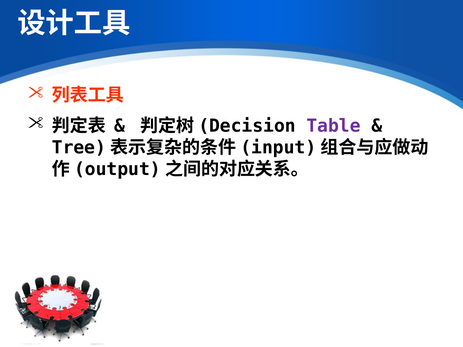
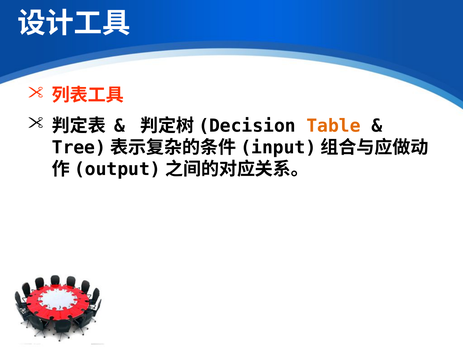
Table colour: purple -> orange (334, 126)
